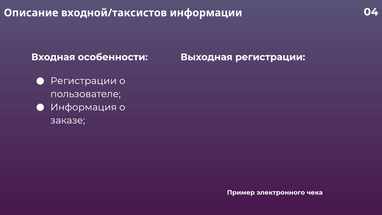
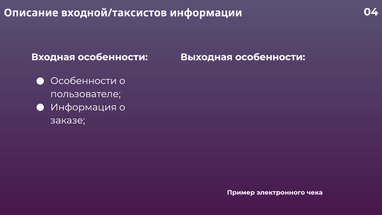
Выходная регистрации: регистрации -> особенности (270, 57)
Регистрации: Регистрации -> Особенности (84, 81)
